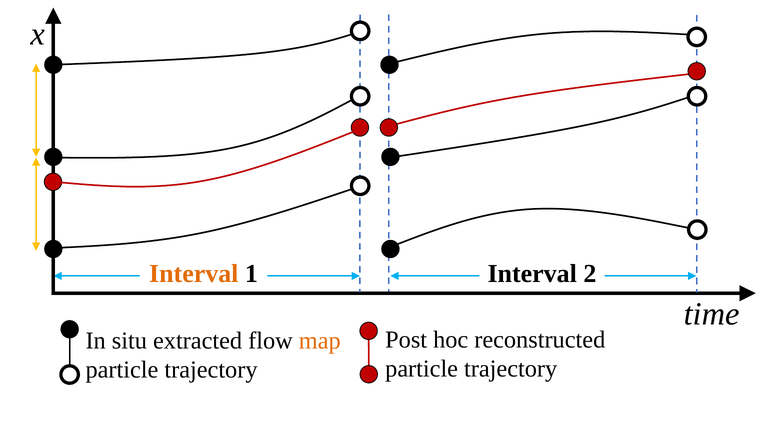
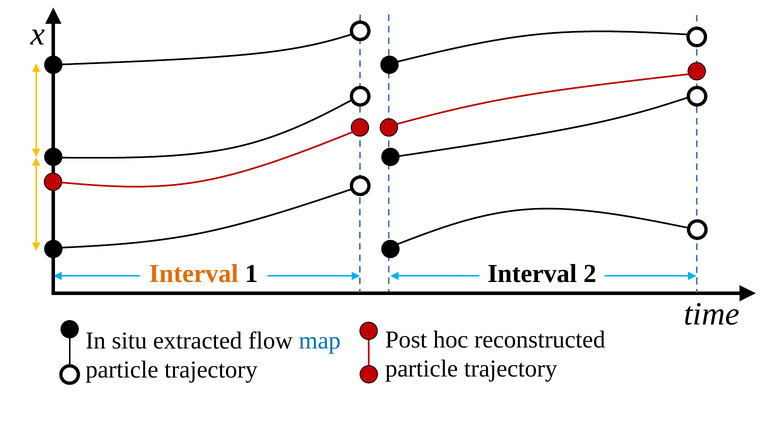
map colour: orange -> blue (320, 341)
